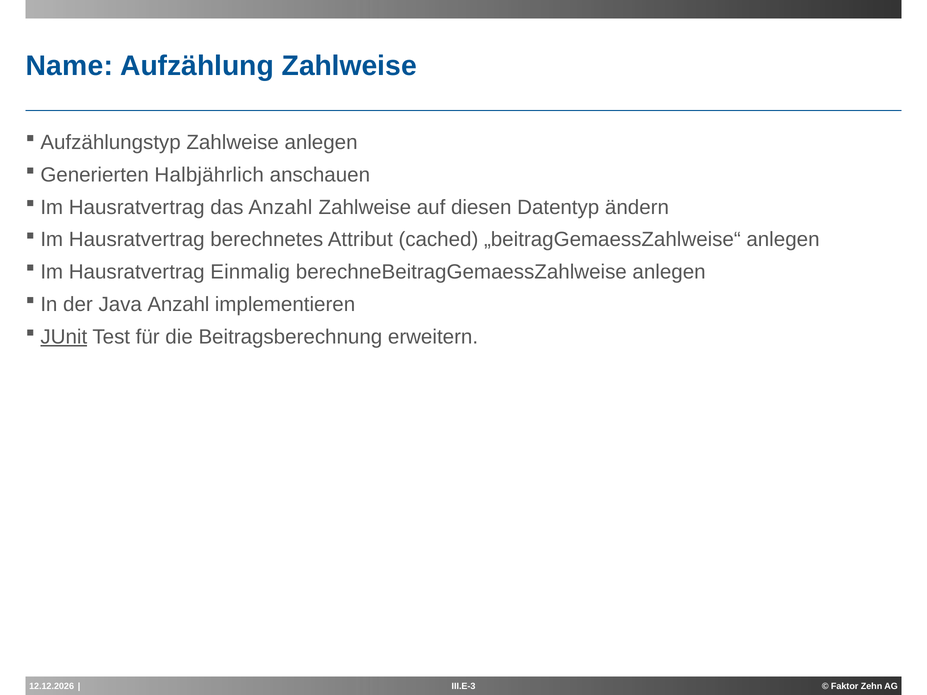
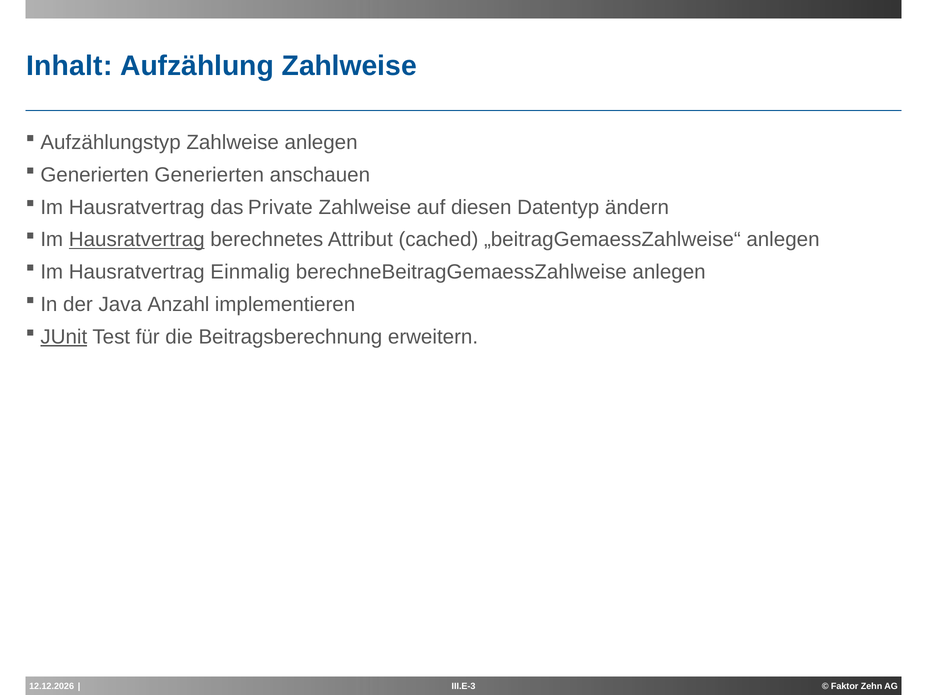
Name: Name -> Inhalt (69, 66)
Generierten Halbjährlich: Halbjährlich -> Generierten (209, 175)
das Anzahl: Anzahl -> Private (280, 207)
Hausratvertrag underline: none -> present (137, 240)
